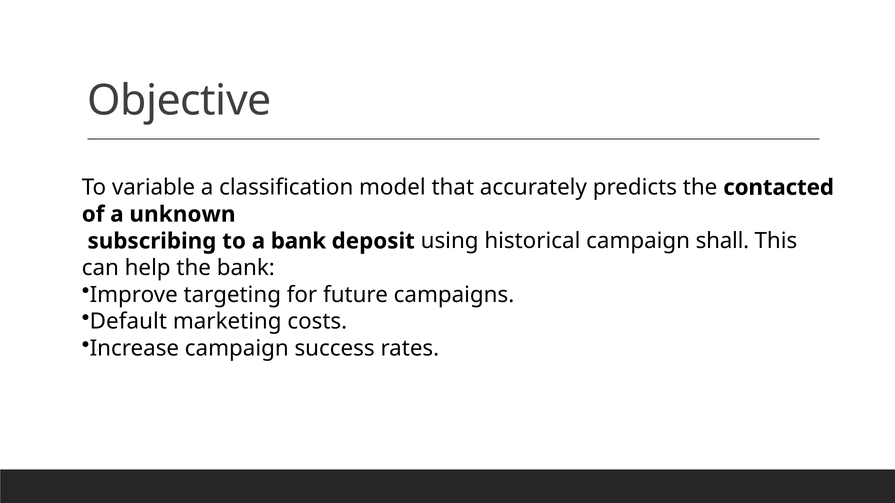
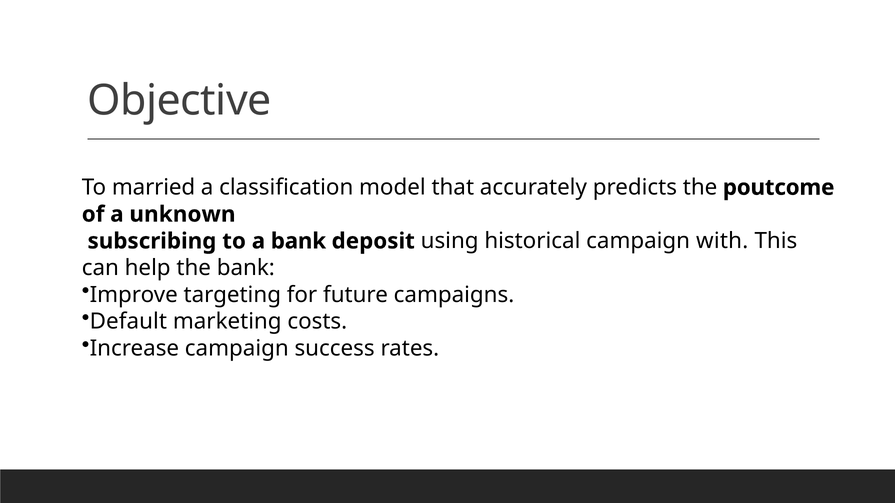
variable: variable -> married (154, 188)
contacted: contacted -> poutcome (779, 188)
shall: shall -> with (722, 241)
